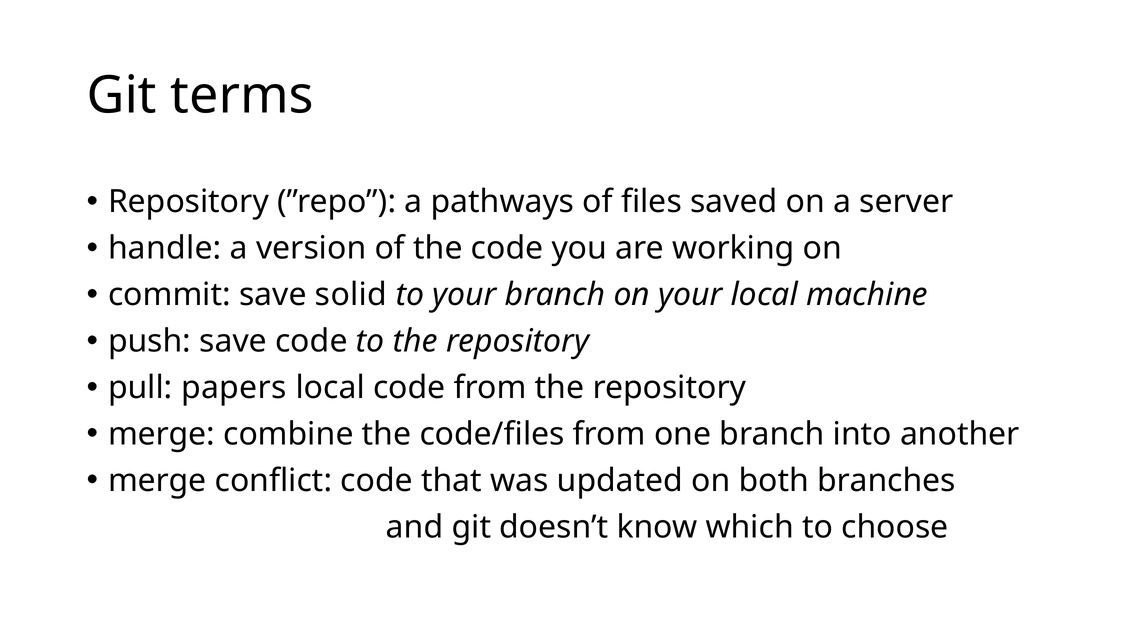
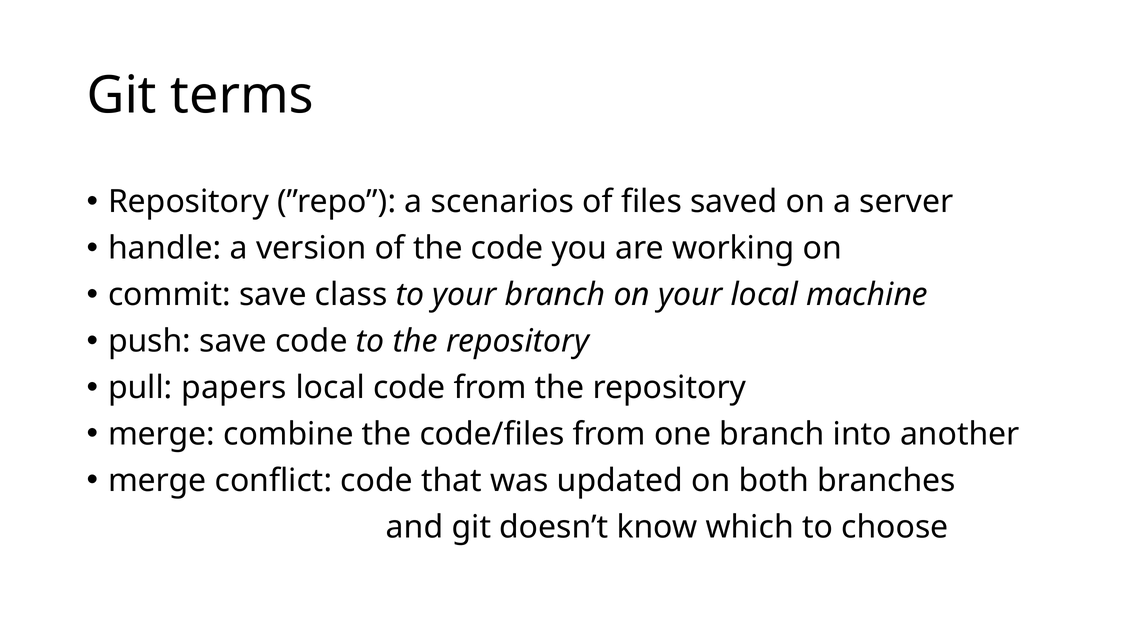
pathways: pathways -> scenarios (502, 202)
solid: solid -> class (351, 294)
